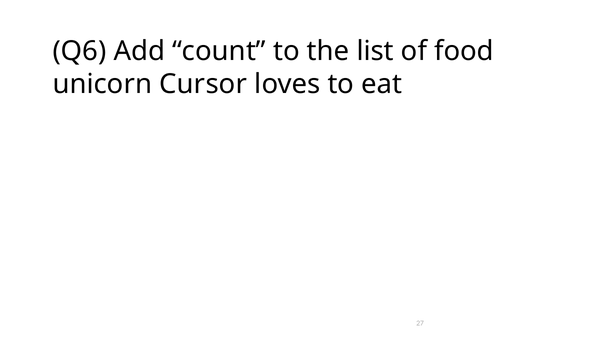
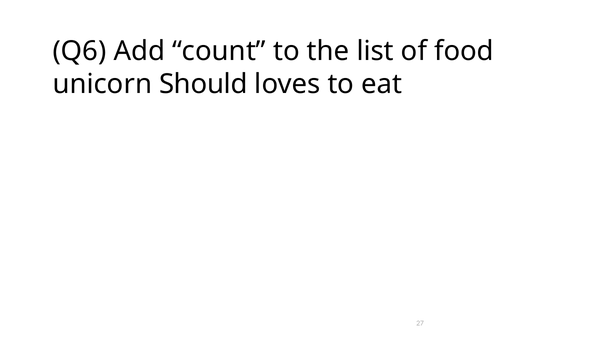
Cursor: Cursor -> Should (203, 84)
